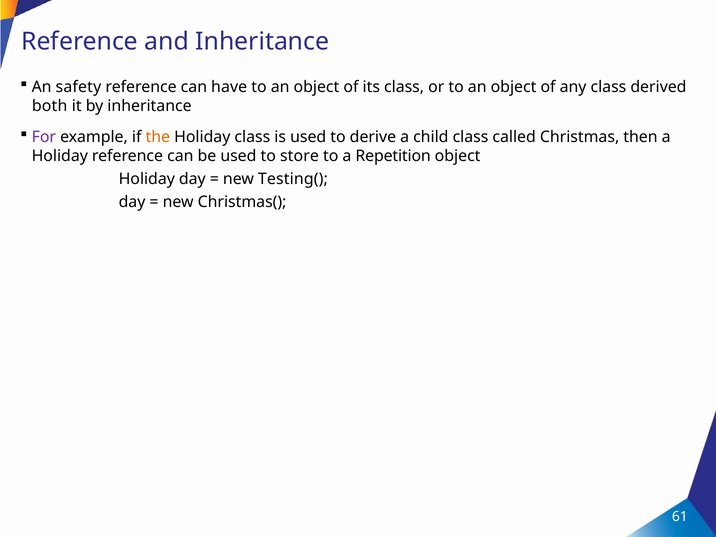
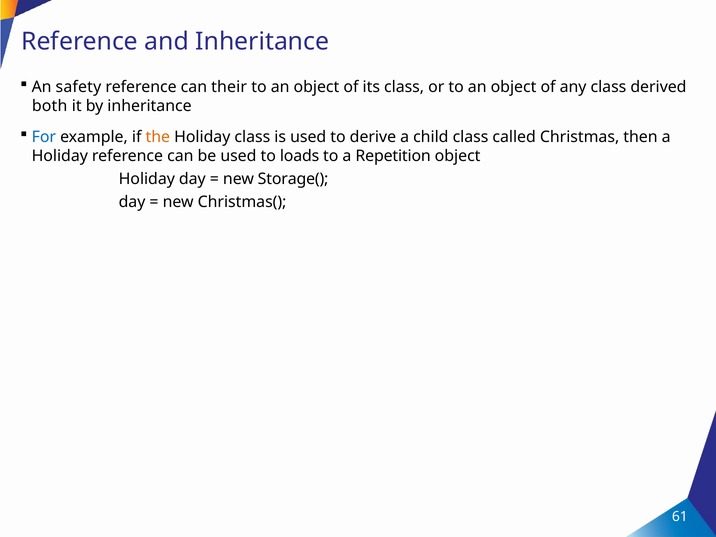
have: have -> their (229, 87)
For colour: purple -> blue (44, 137)
store: store -> loads (300, 156)
Testing(: Testing( -> Storage( (293, 179)
